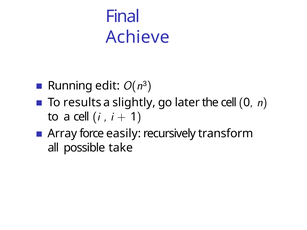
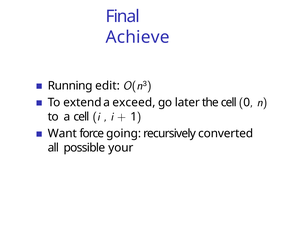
results: results -> extend (82, 103)
slightly: slightly -> exceed (134, 103)
Array: Array -> Want (62, 134)
easily: easily -> going (124, 134)
transform: transform -> converted (226, 134)
take: take -> your (121, 148)
